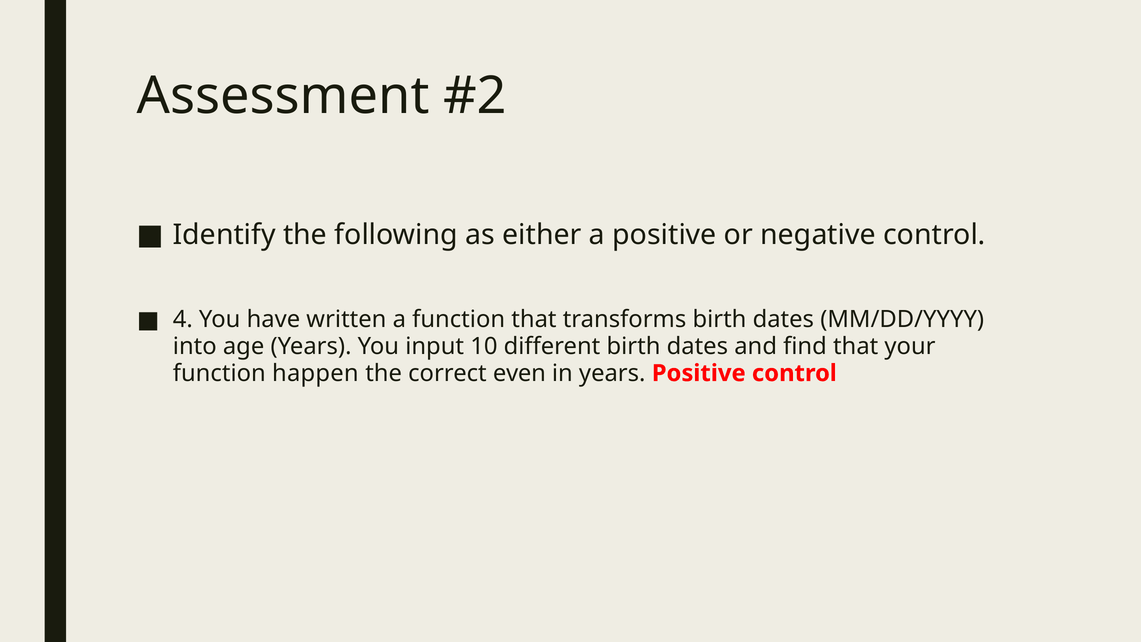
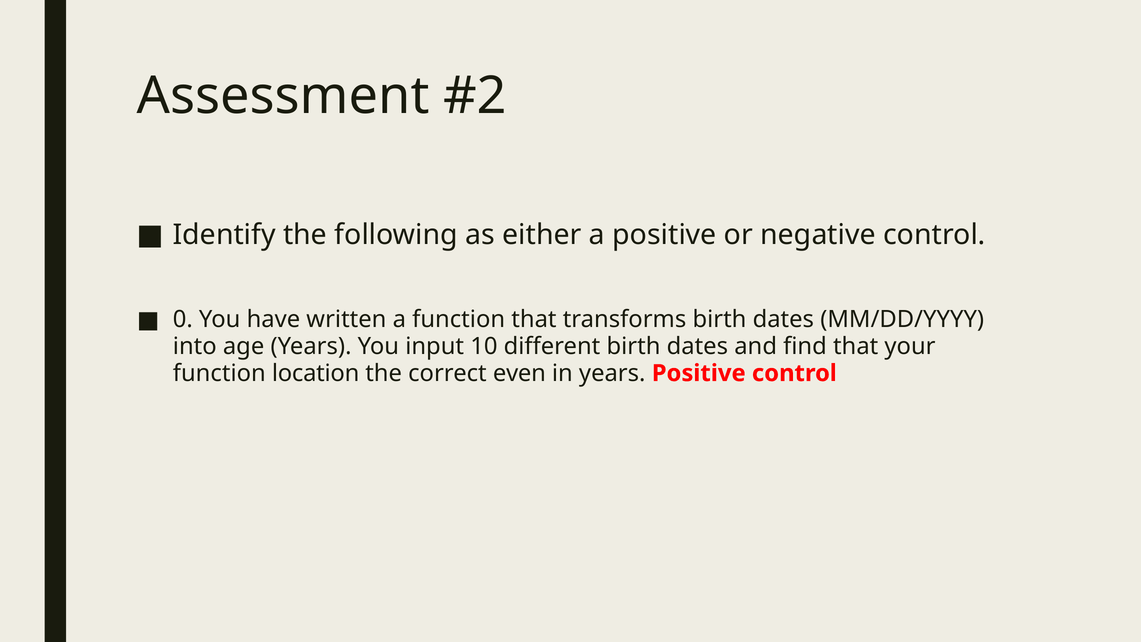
4: 4 -> 0 (183, 319)
happen: happen -> location (316, 373)
